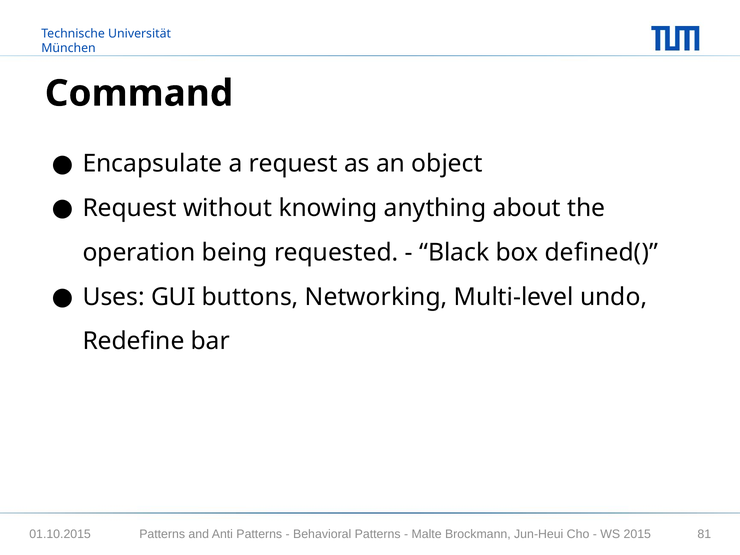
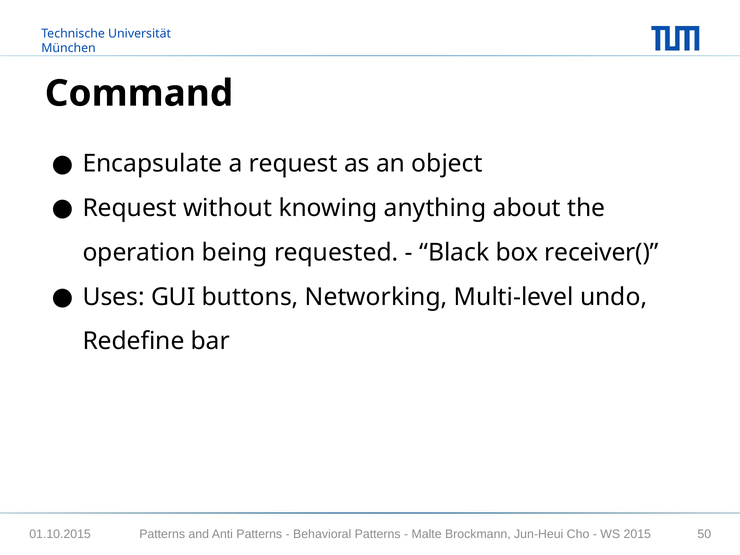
defined(: defined( -> receiver( (601, 253)
81: 81 -> 50 (704, 534)
